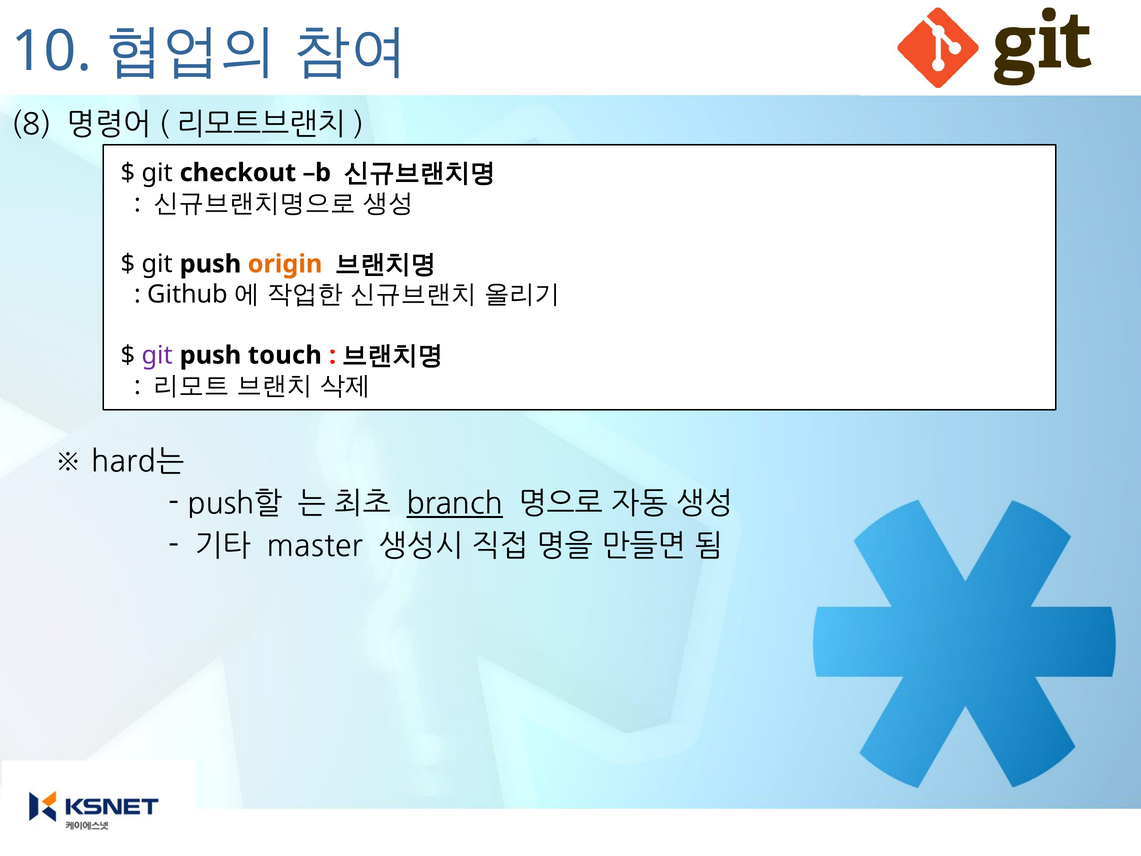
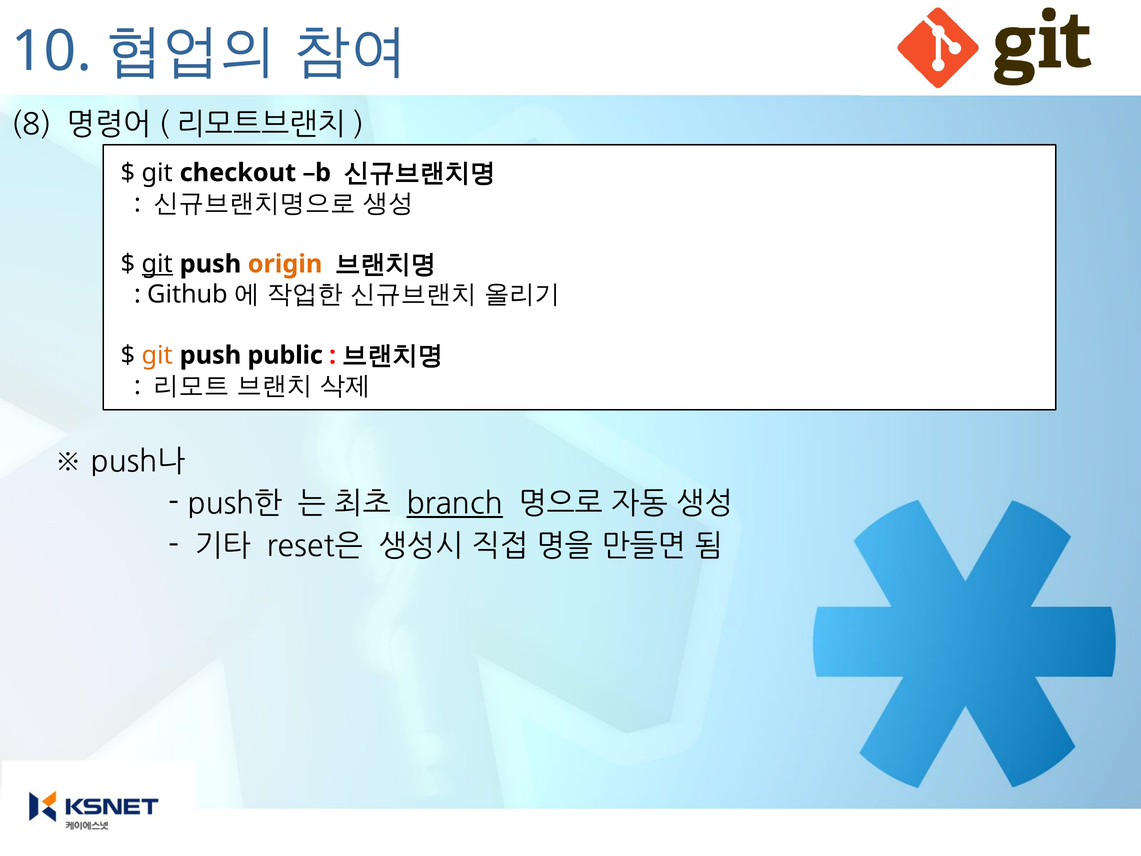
git underline: none -> present (157, 264)
git colour: purple -> orange (157, 355)
touch: touch -> public (285, 355)
hard는: hard는 -> push나 (138, 462)
push할: push할 -> push한 (235, 504)
master: master -> reset은 (315, 546)
